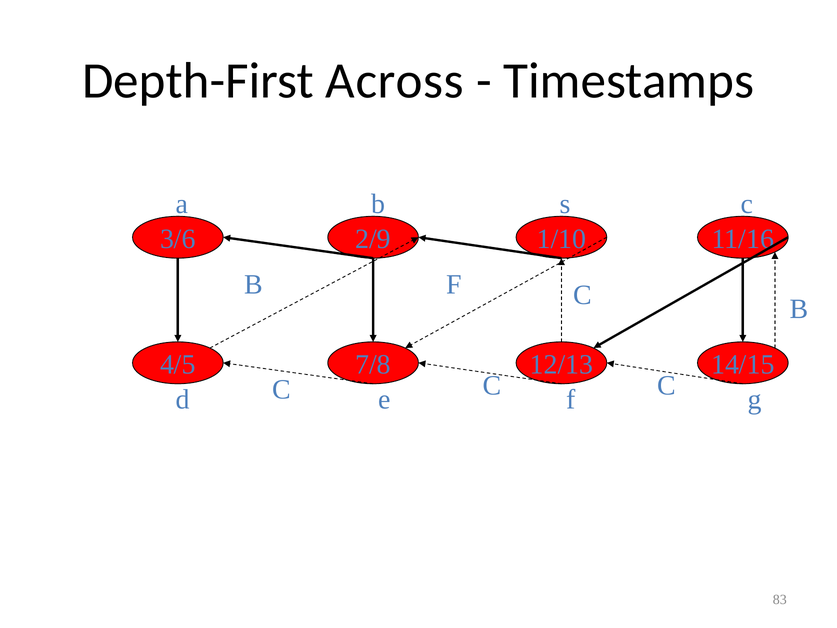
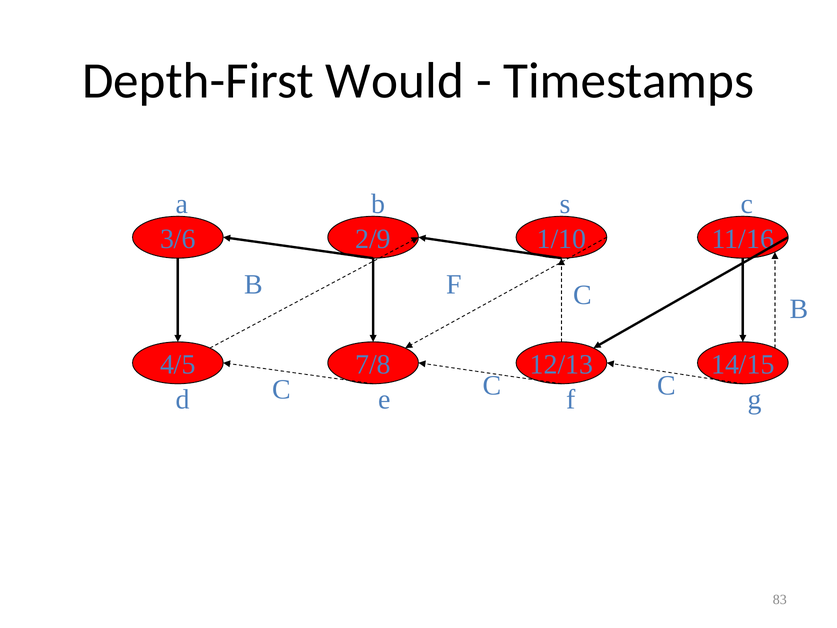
Across: Across -> Would (395, 81)
